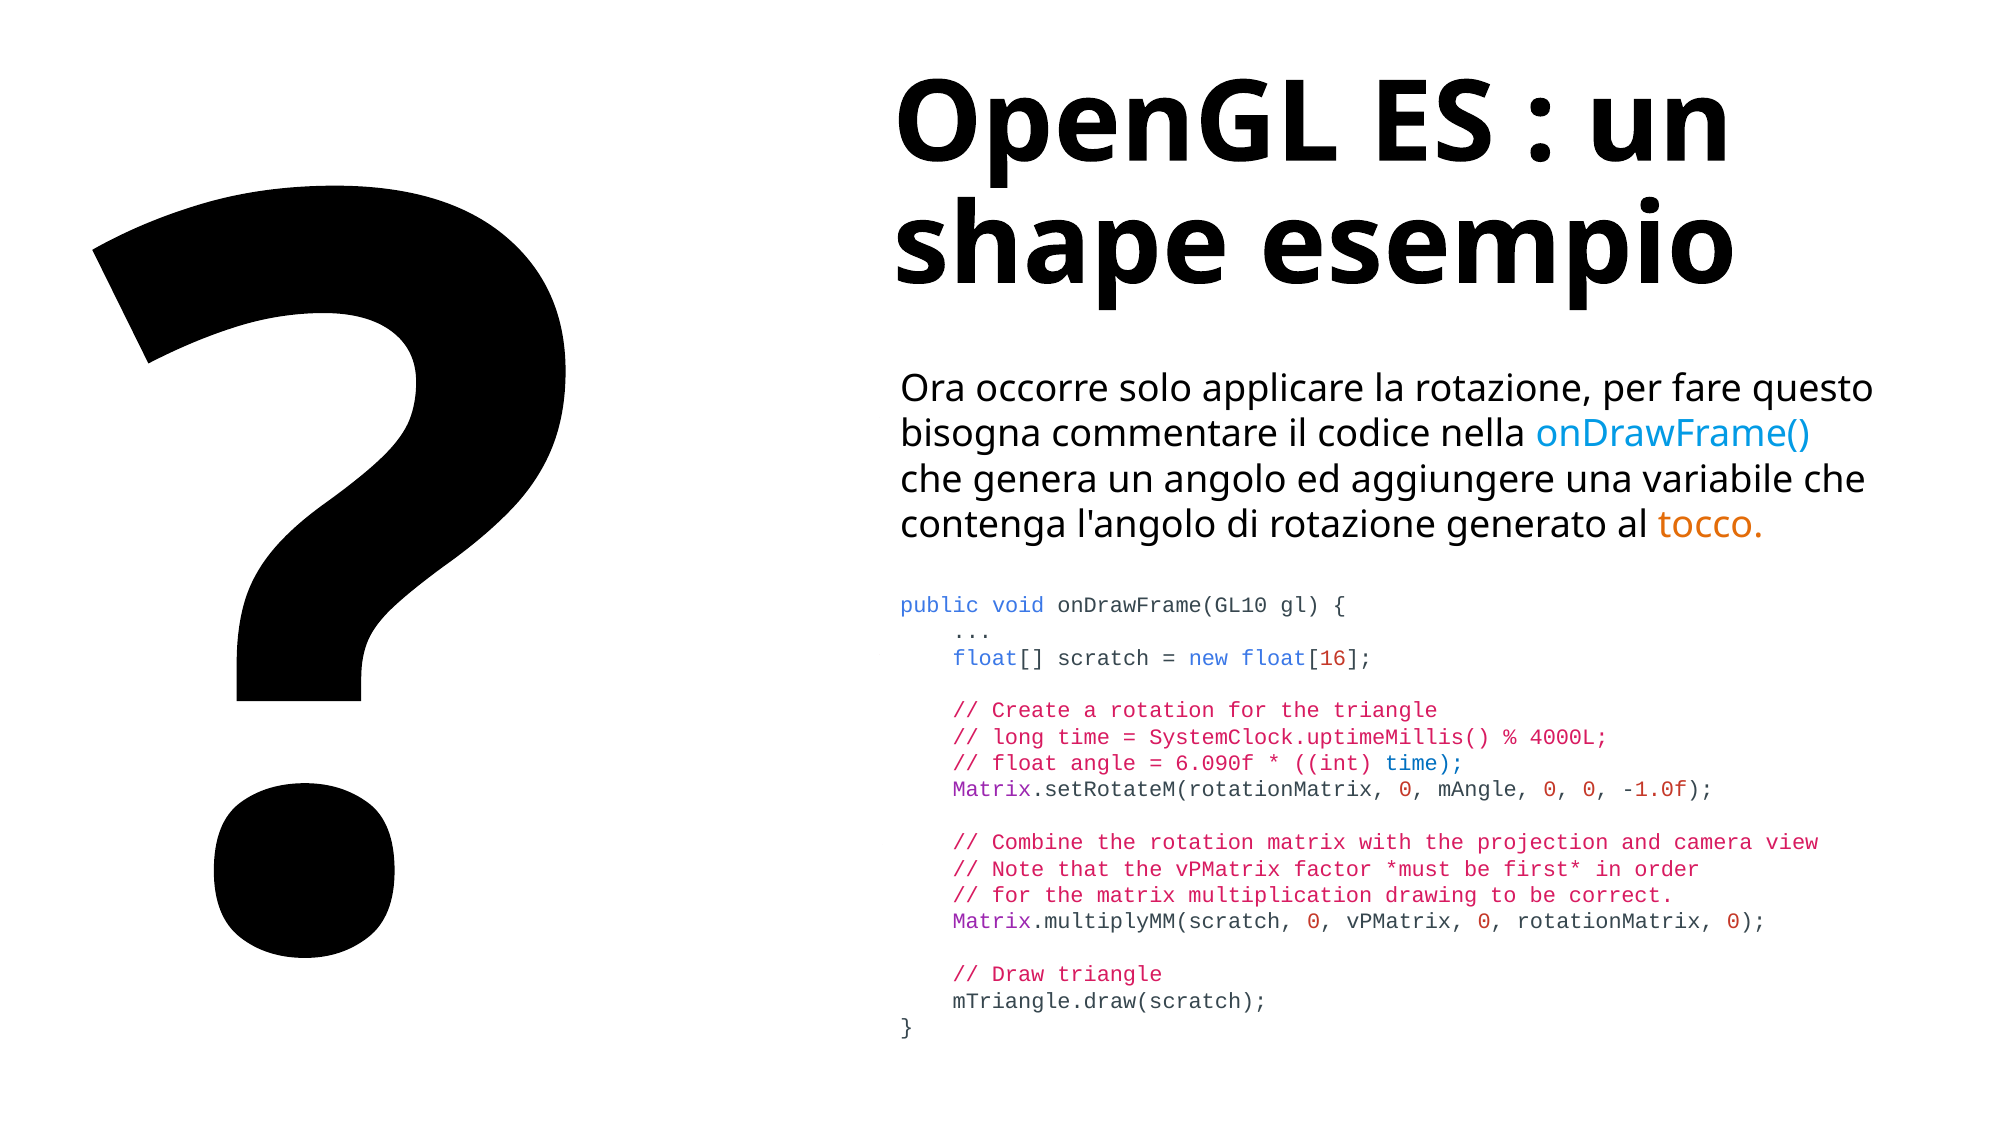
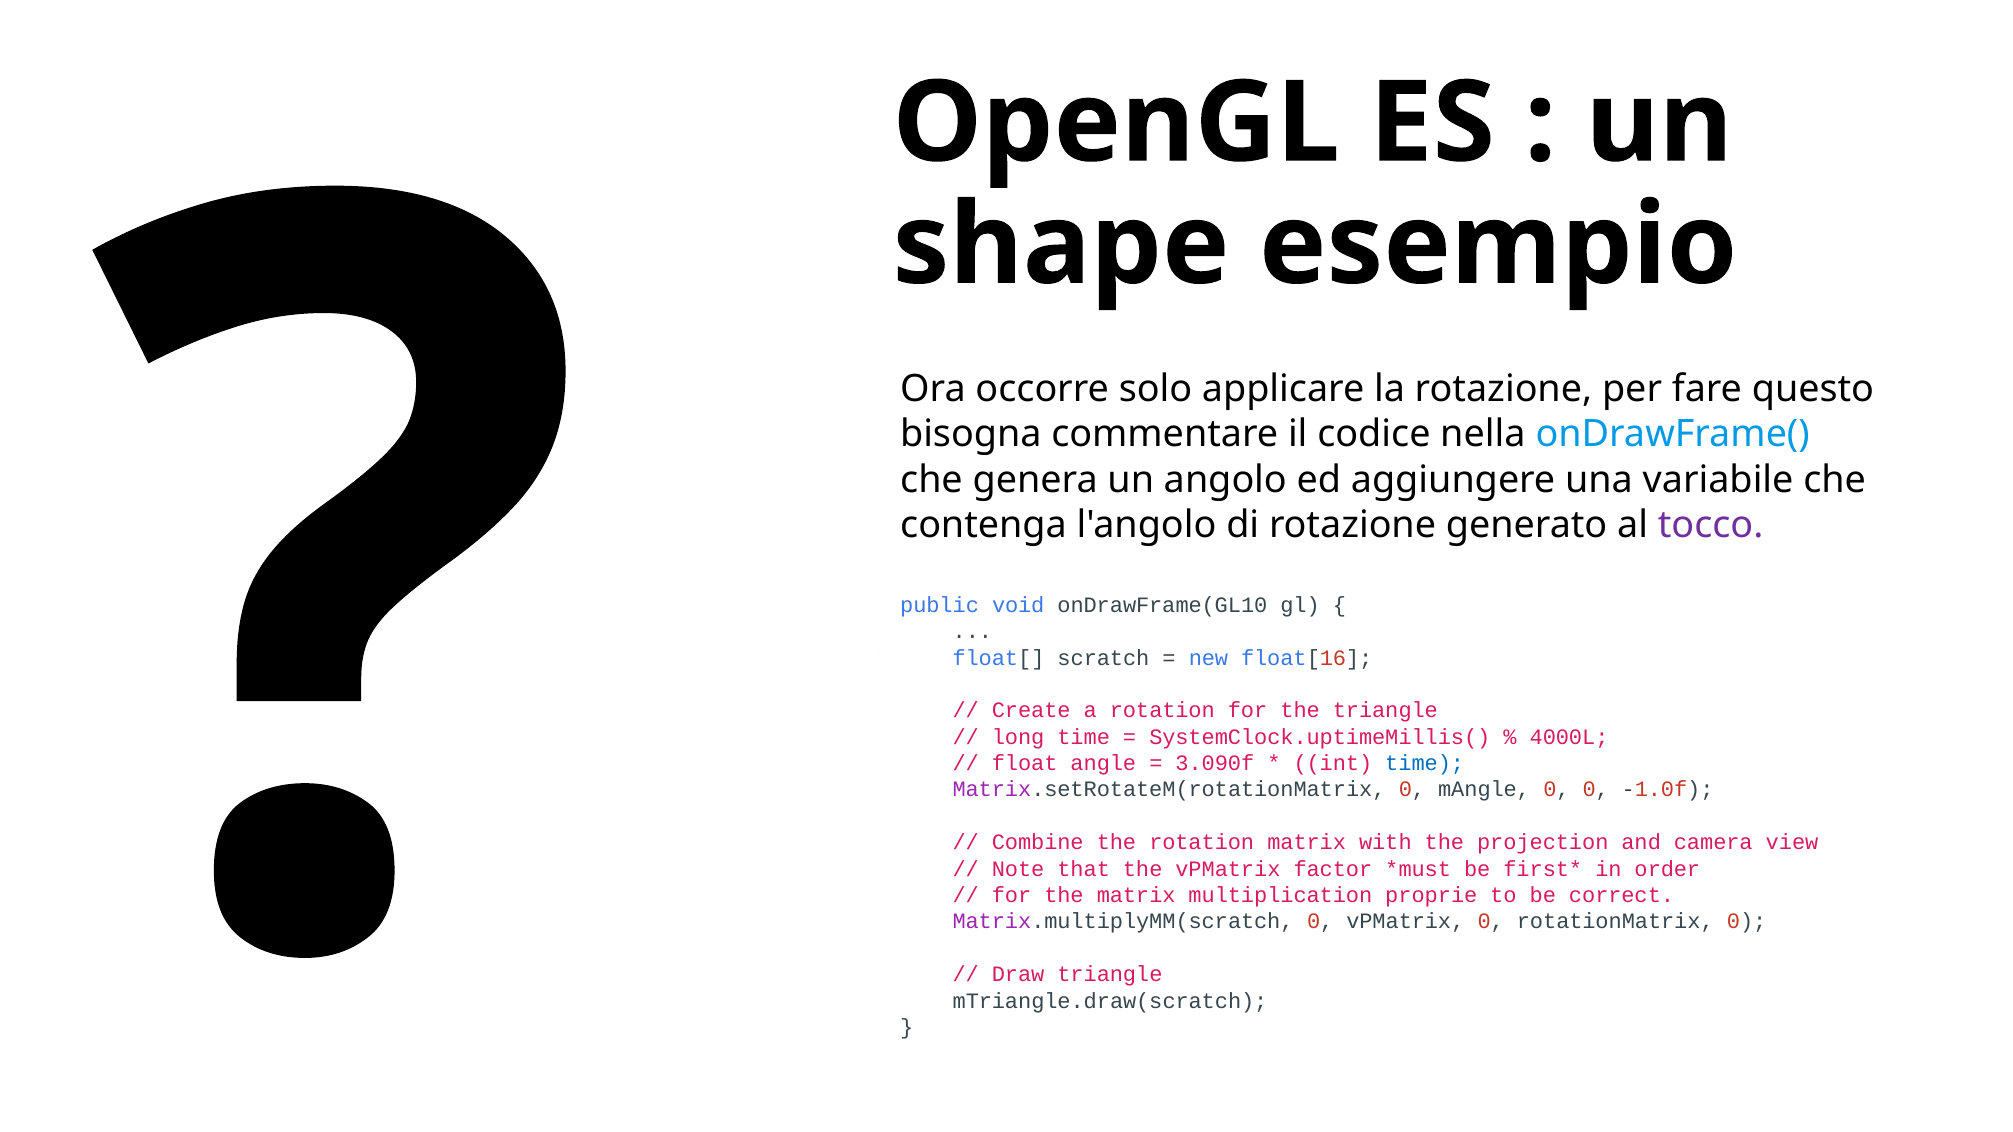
tocco colour: orange -> purple (1711, 525)
6.090f: 6.090f -> 3.090f (1215, 763)
drawing: drawing -> proprie (1431, 895)
